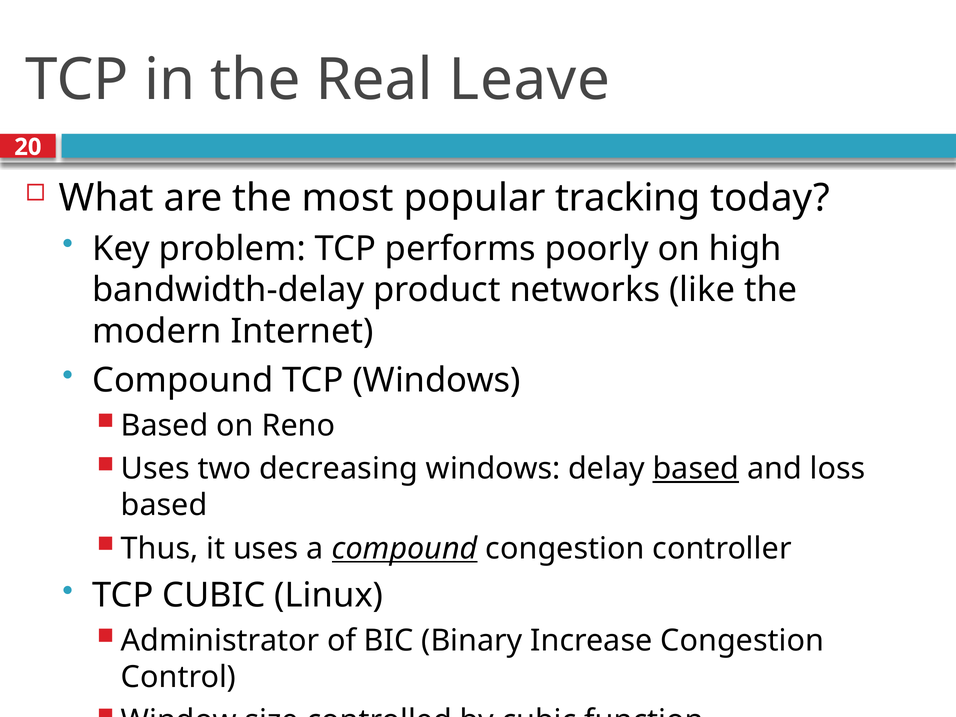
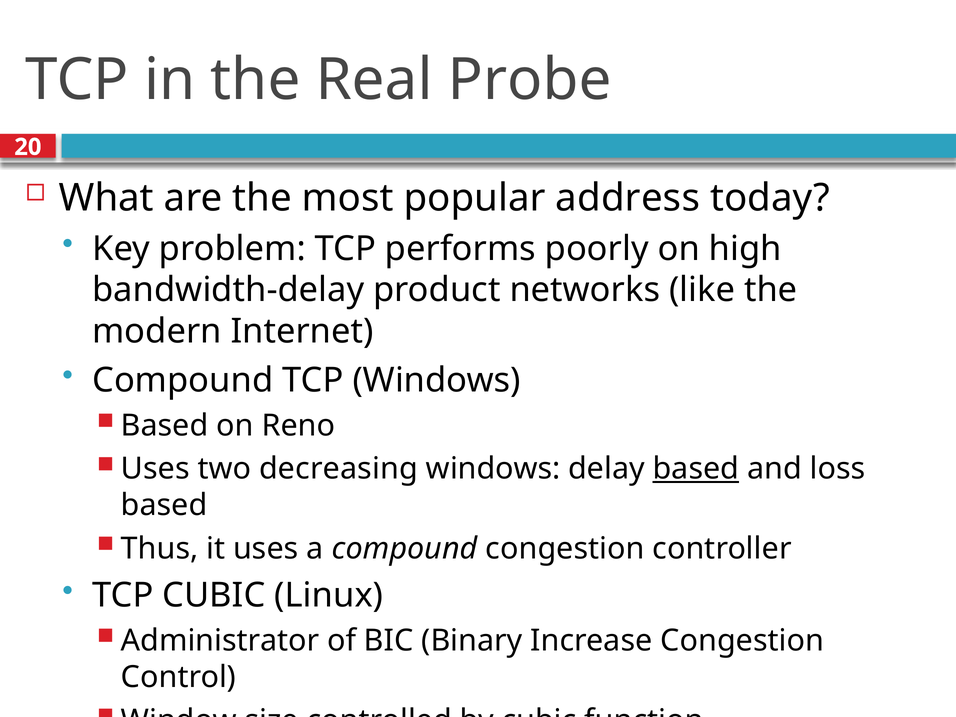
Leave: Leave -> Probe (530, 80)
tracking: tracking -> address (628, 198)
compound underline: present -> none (405, 549)
